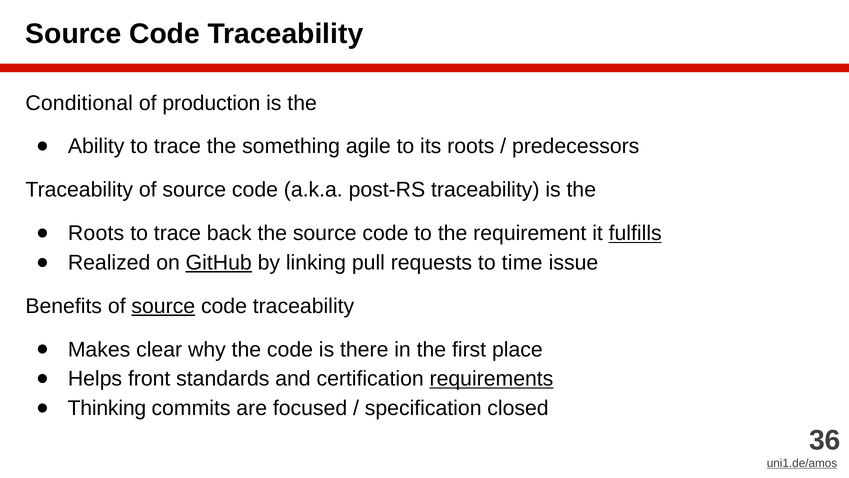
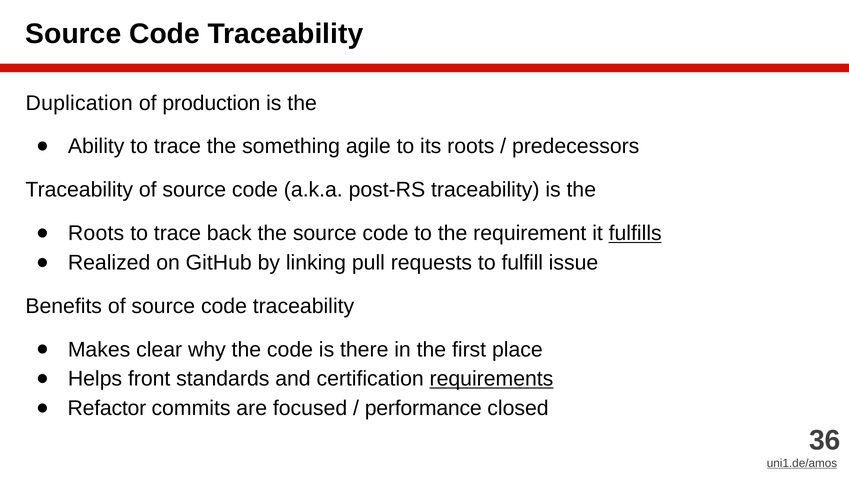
Conditional: Conditional -> Duplication (79, 103)
GitHub underline: present -> none (219, 262)
time: time -> fulfill (522, 262)
source underline: present -> none (163, 306)
Thinking: Thinking -> Refactor (107, 408)
specification: specification -> performance (423, 408)
